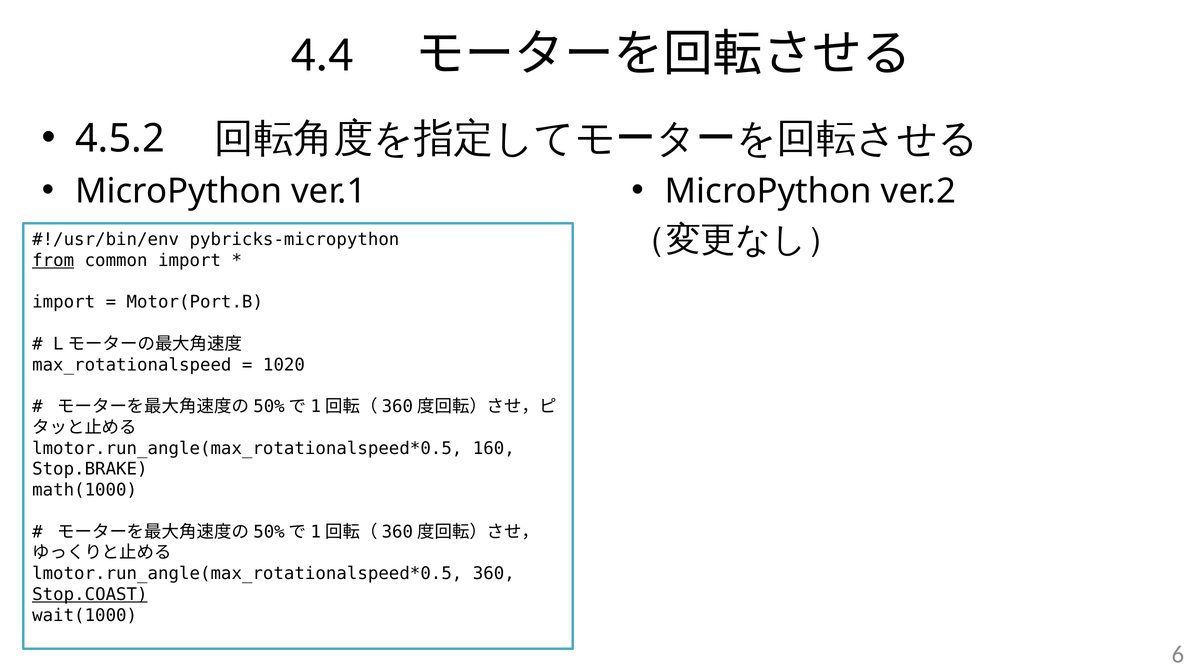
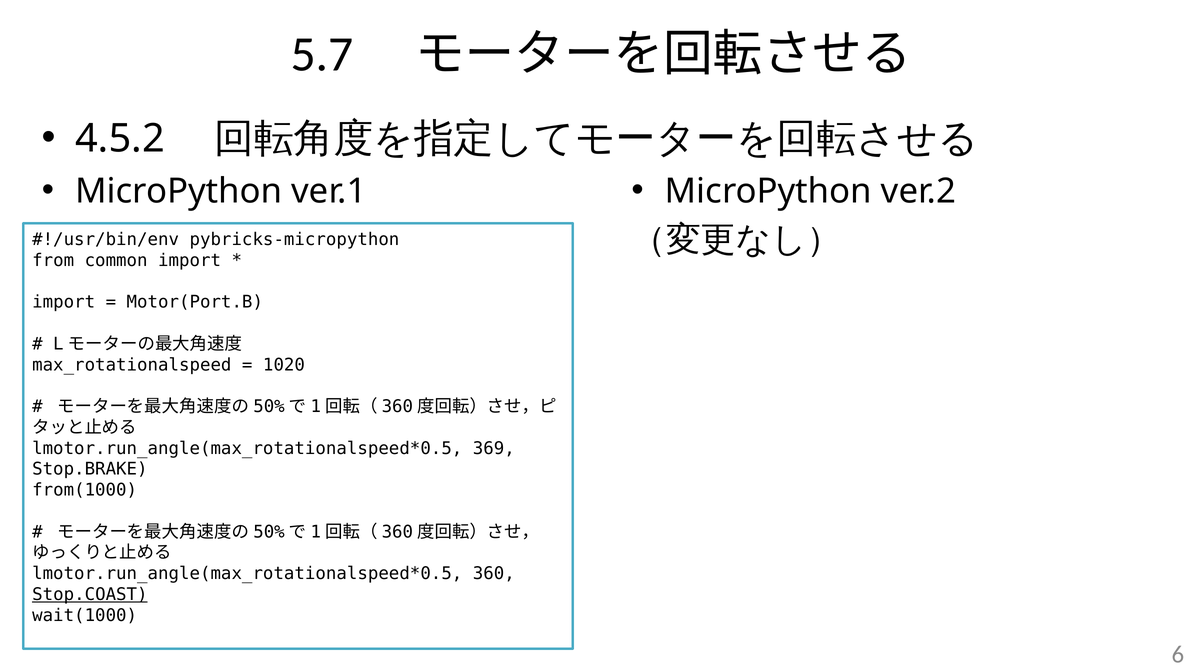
4.4: 4.4 -> 5.7 (322, 55)
from underline: present -> none (53, 260)
160: 160 -> 369 (494, 448)
math(1000: math(1000 -> from(1000 (85, 490)
